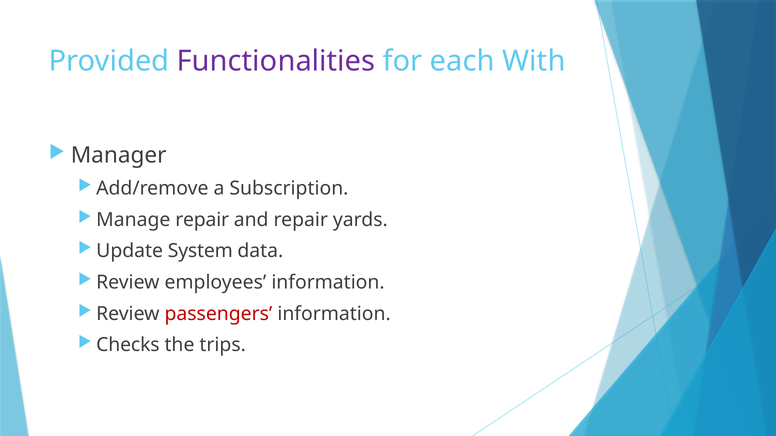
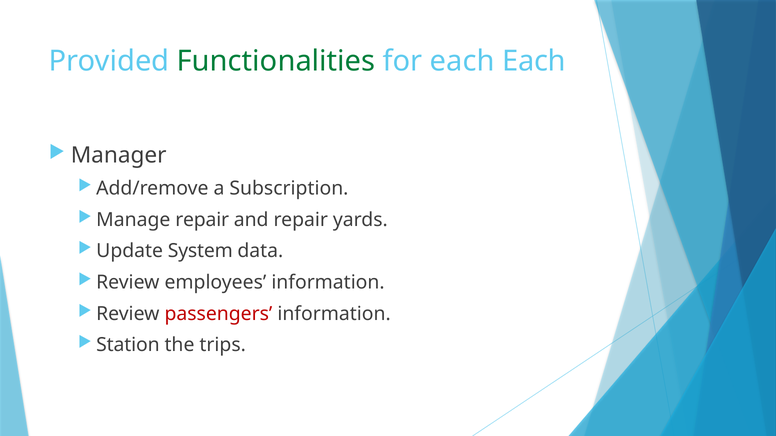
Functionalities colour: purple -> green (276, 61)
each With: With -> Each (534, 61)
Checks: Checks -> Station (128, 345)
